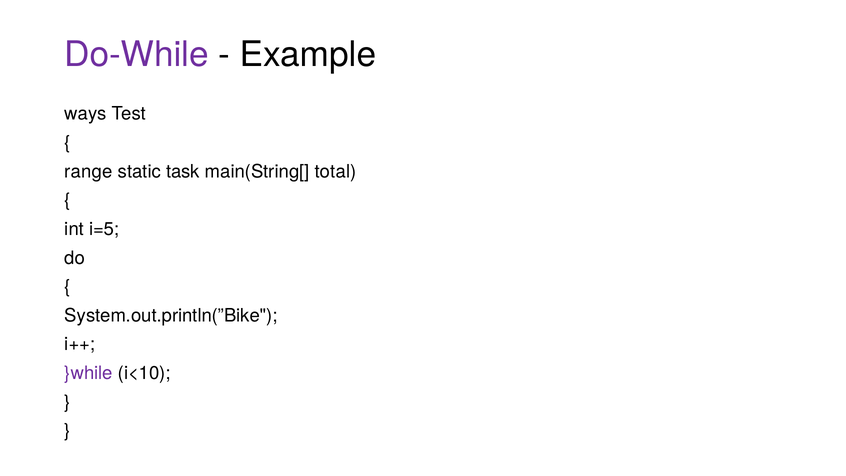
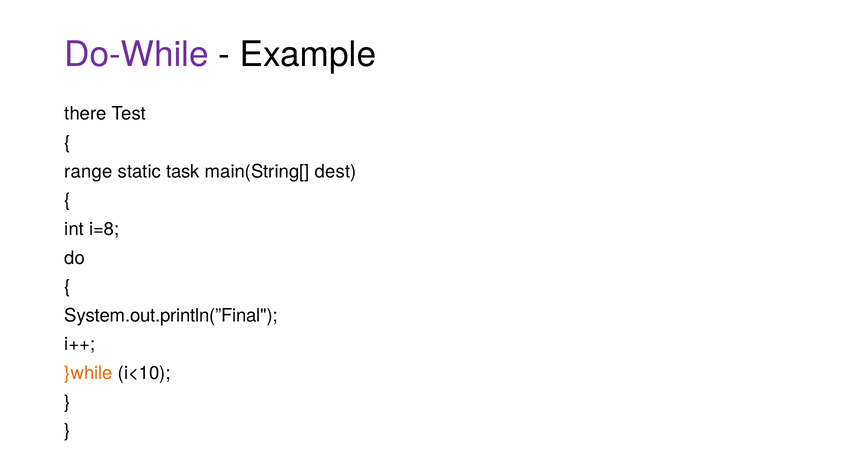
ways: ways -> there (86, 114)
total: total -> dest (336, 171)
i=5: i=5 -> i=8 (104, 229)
System.out.println(”Bike: System.out.println(”Bike -> System.out.println(”Final (171, 315)
}while colour: purple -> orange (89, 373)
